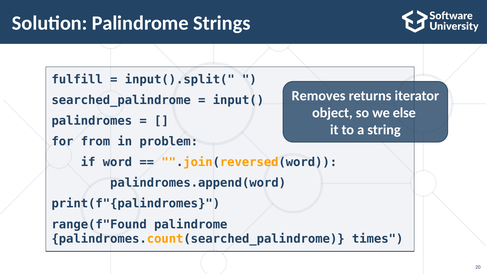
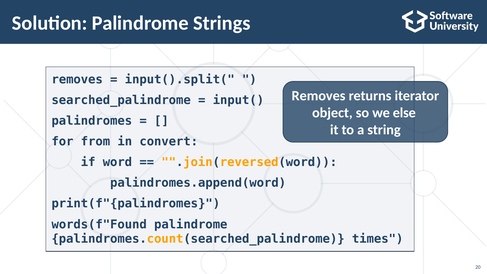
fulfill: fulfill -> removes (77, 79)
problem: problem -> convert (169, 141)
range(f"Found: range(f"Found -> words(f"Found (99, 224)
